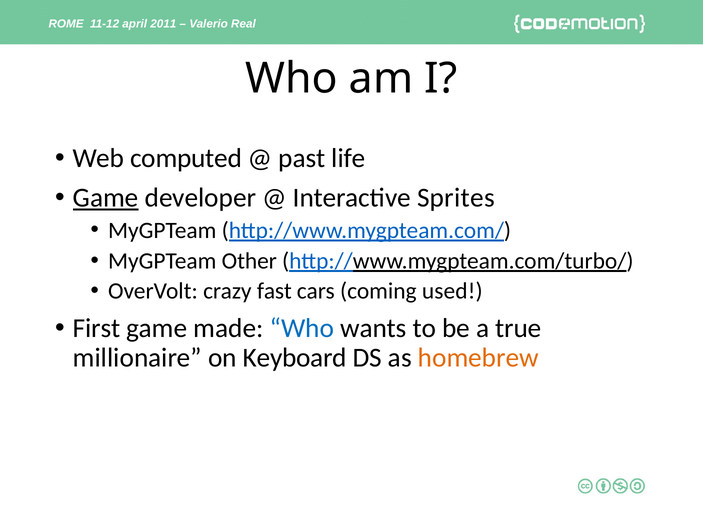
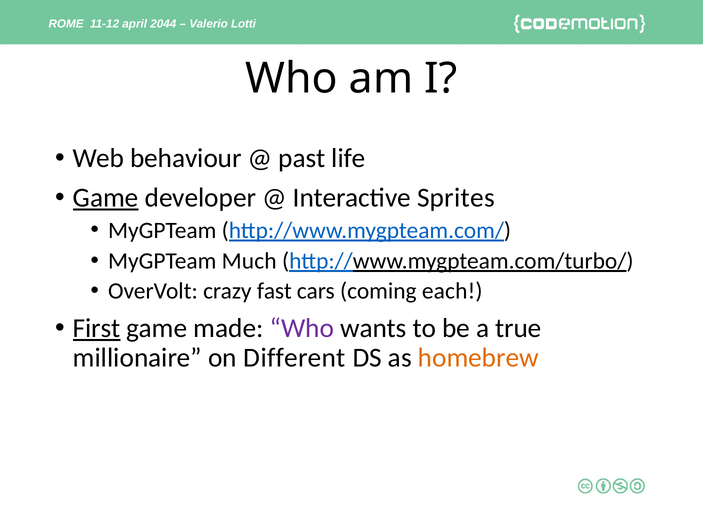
2011: 2011 -> 2044 (163, 24)
Real: Real -> Lotti (243, 24)
computed: computed -> behaviour (186, 158)
Other: Other -> Much (249, 261)
used: used -> each (452, 291)
First underline: none -> present (97, 328)
Who colour: blue -> purple (302, 328)
Keyboard: Keyboard -> Different (295, 358)
